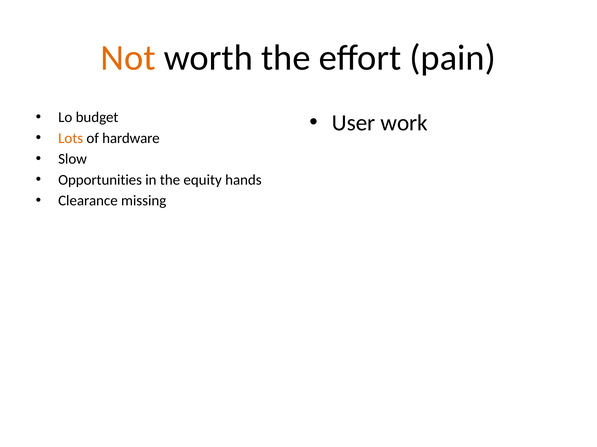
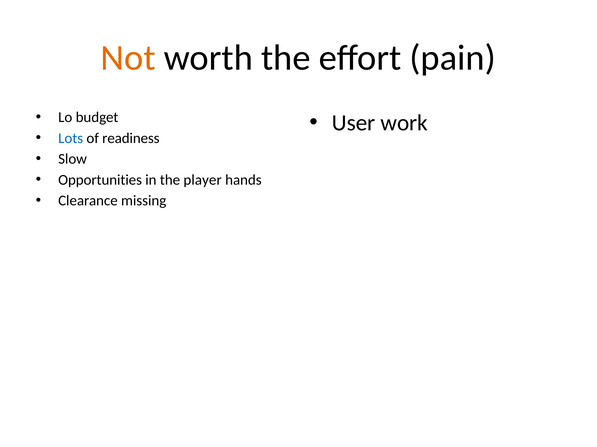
Lots colour: orange -> blue (71, 138)
hardware: hardware -> readiness (131, 138)
equity: equity -> player (203, 180)
